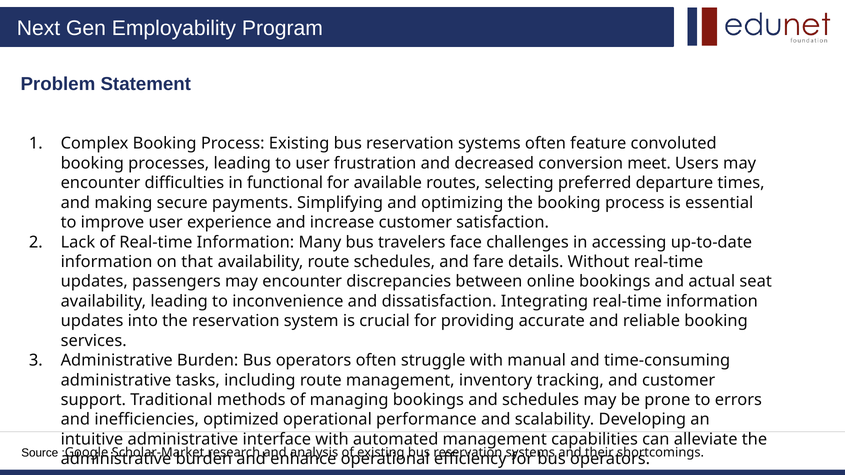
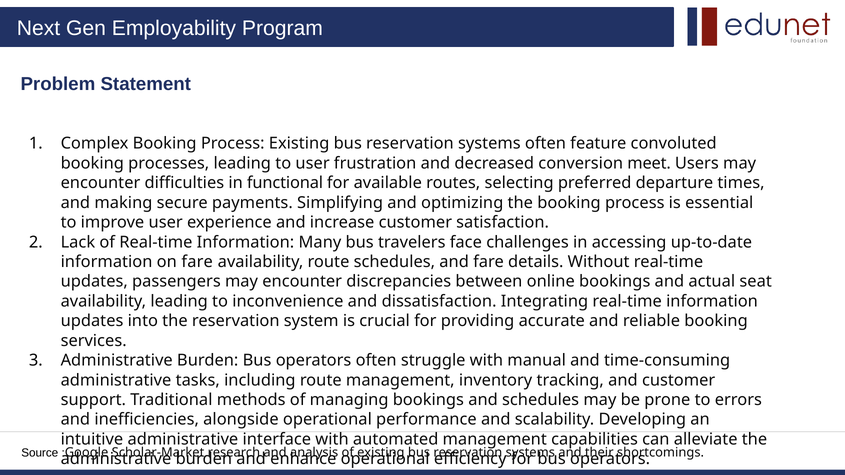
on that: that -> fare (197, 262)
optimized: optimized -> alongside (241, 420)
